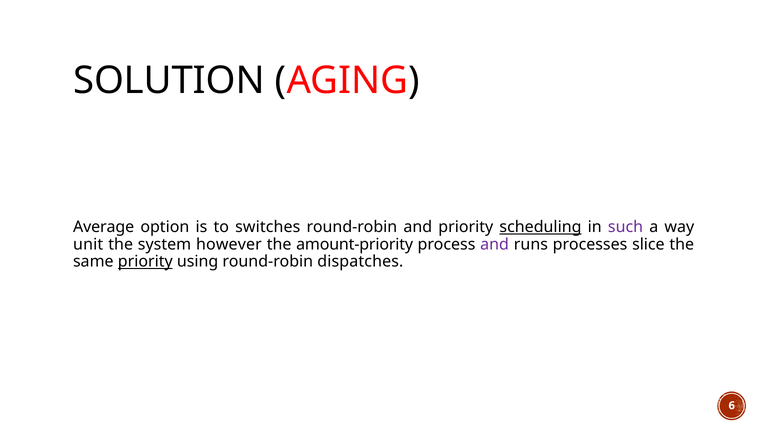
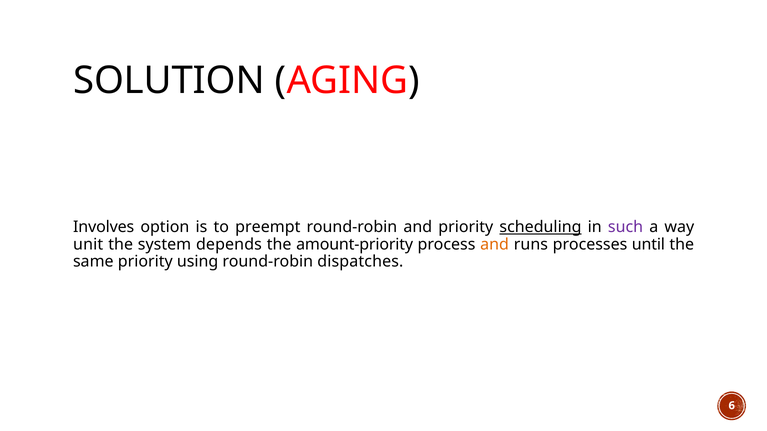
Average: Average -> Involves (104, 227)
switches: switches -> preempt (268, 227)
however: however -> depends (229, 245)
and colour: purple -> orange (495, 245)
slice: slice -> until (648, 245)
priority underline: present -> none (145, 262)
